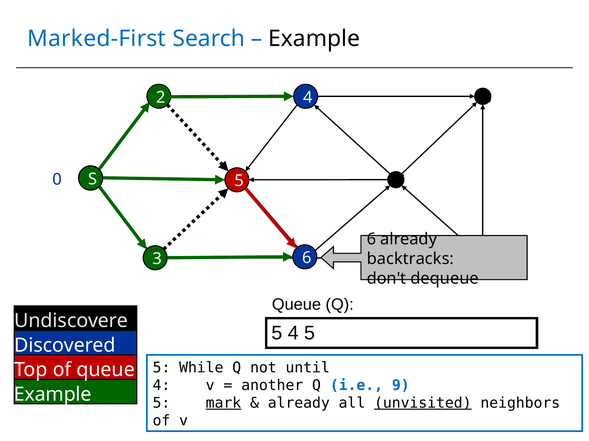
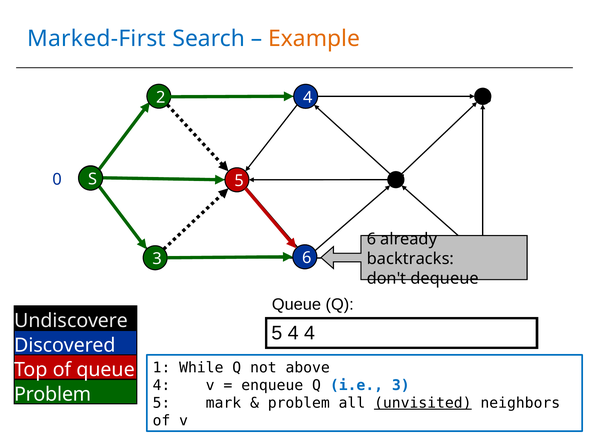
Example colour: black -> orange (314, 39)
4 5: 5 -> 4 (310, 334)
queue 5: 5 -> 1 (162, 368)
until: until -> above (308, 368)
another: another -> enqueue (272, 386)
i.e 9: 9 -> 3 (401, 386)
Example: Example -> Problem (53, 395)
mark underline: present -> none (223, 404)
already: already -> problem (299, 404)
